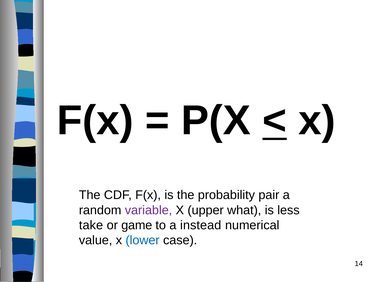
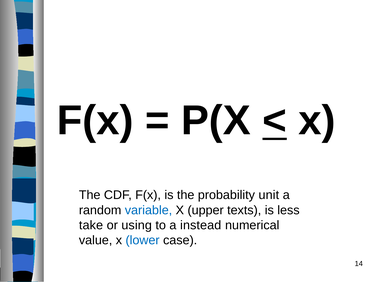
pair: pair -> unit (269, 195)
variable colour: purple -> blue (149, 210)
what: what -> texts (244, 210)
game: game -> using (137, 225)
